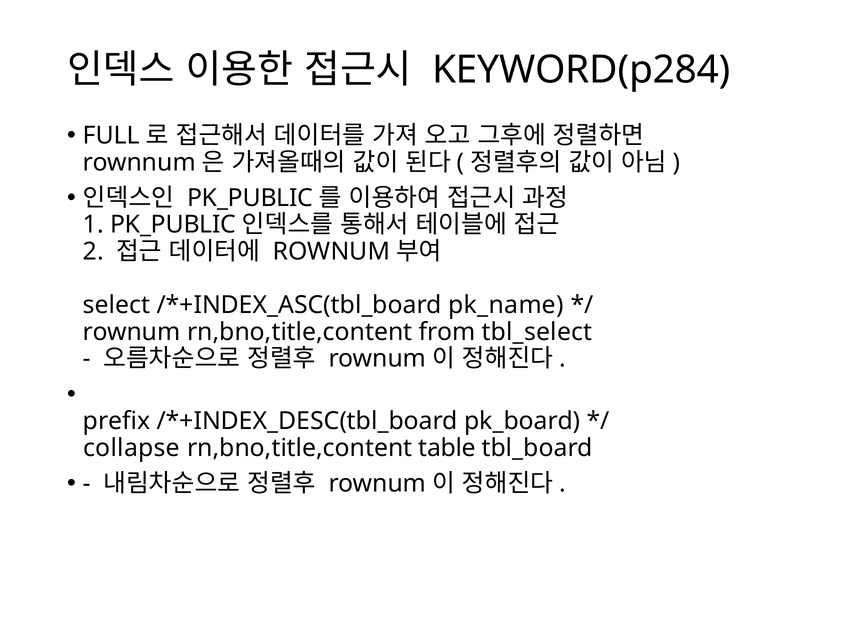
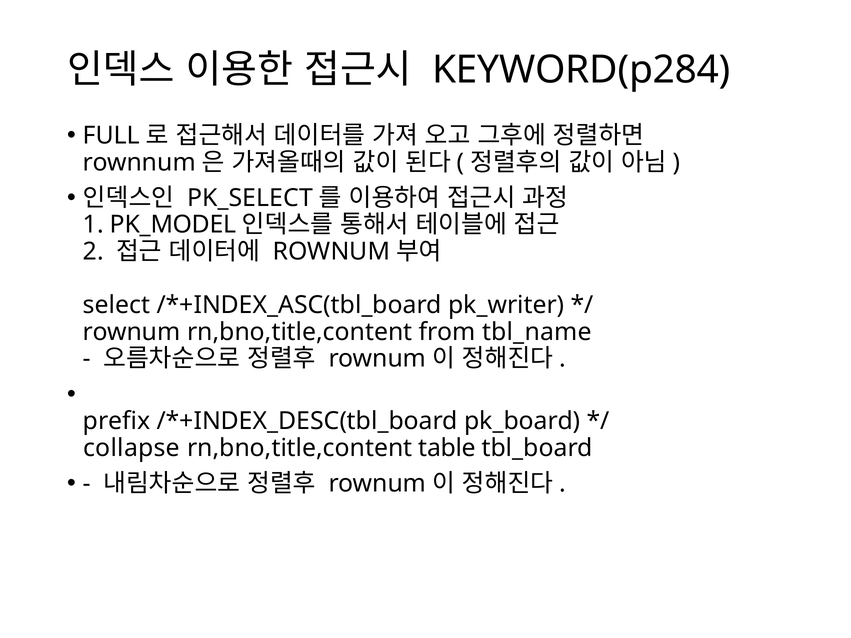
PK_PUBLIC: PK_PUBLIC -> PK_SELECT (250, 198)
1 PK_PUBLIC: PK_PUBLIC -> PK_MODEL (173, 225)
pk_name: pk_name -> pk_writer (506, 305)
tbl_select: tbl_select -> tbl_name (537, 332)
